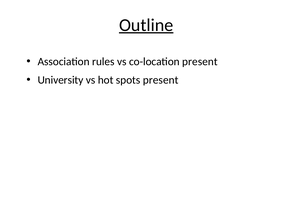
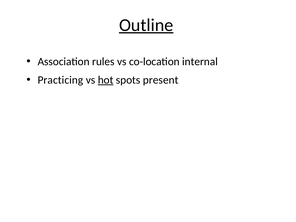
co-location present: present -> internal (200, 62)
University: University -> Practicing (60, 80)
hot underline: none -> present (106, 80)
